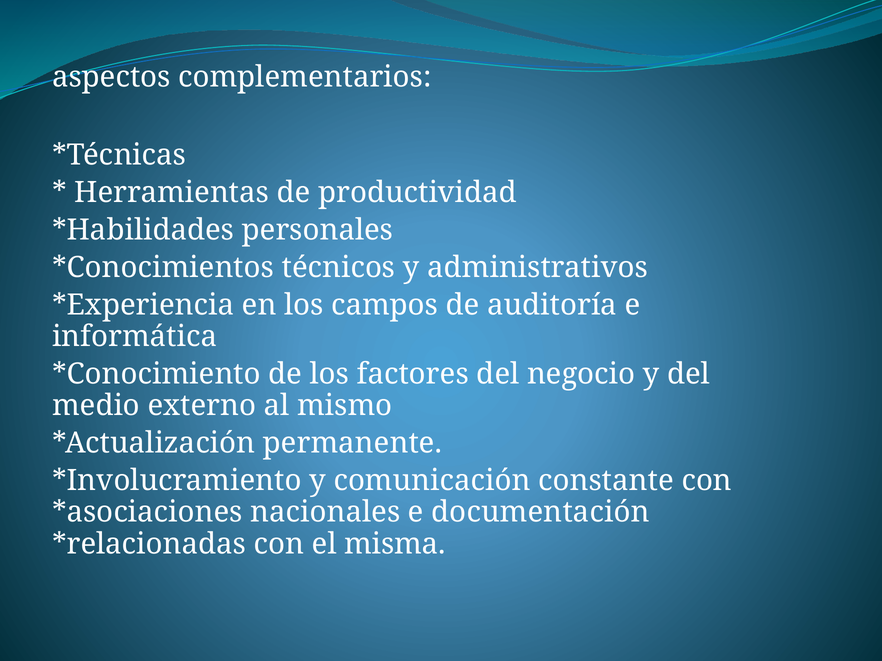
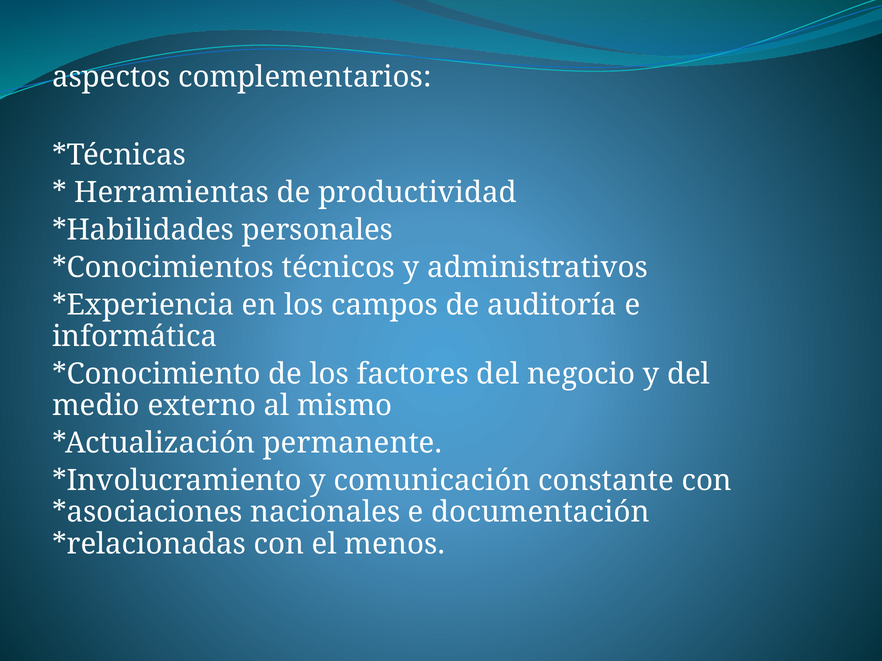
misma: misma -> menos (395, 544)
